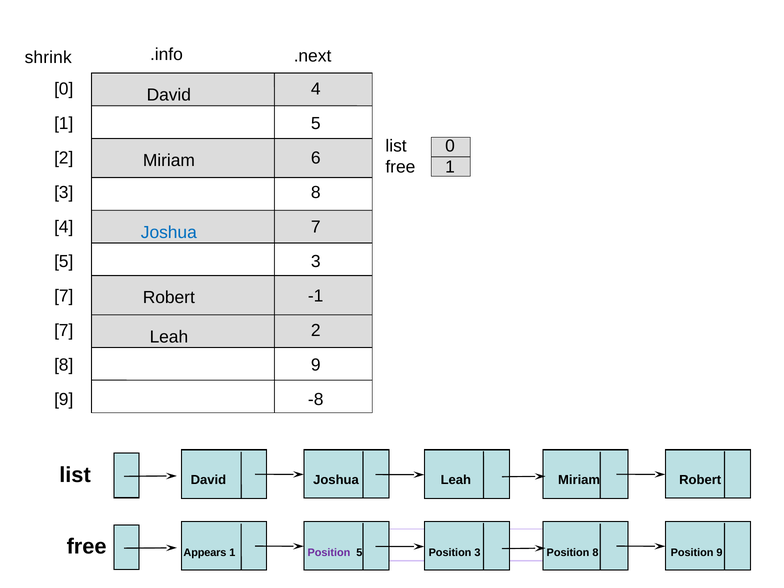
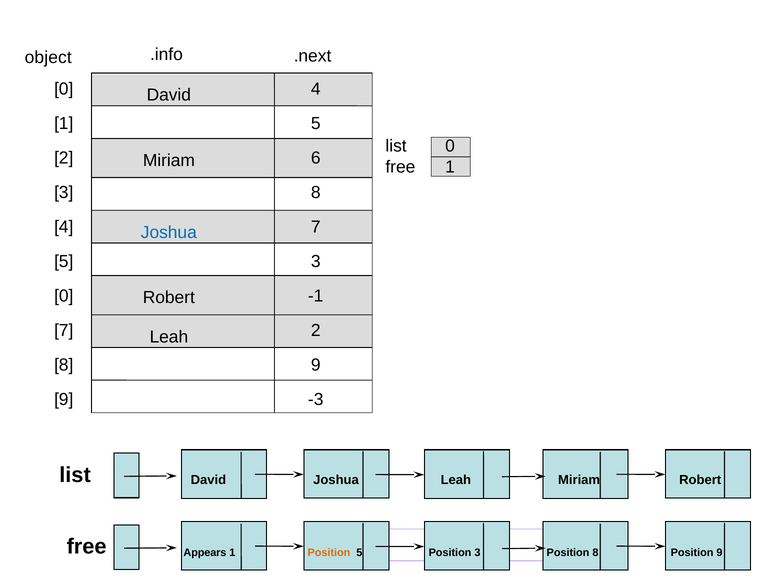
shrink: shrink -> object (48, 58)
7: 7 -> 0 (64, 296)
-8: -8 -> -3 (316, 399)
Position colour: purple -> orange (329, 552)
